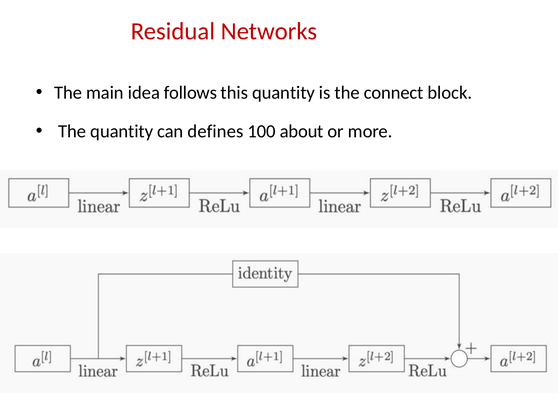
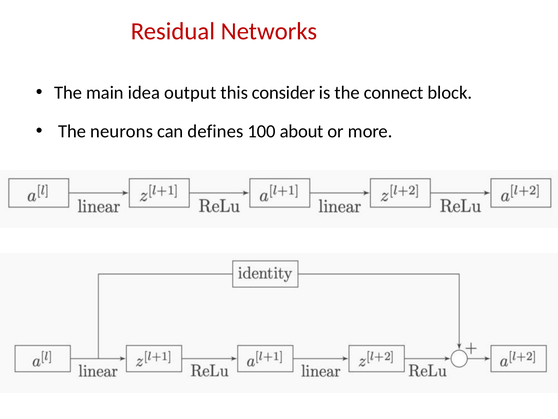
follows: follows -> output (190, 92)
this quantity: quantity -> consider (284, 92)
The quantity: quantity -> neurons (122, 131)
